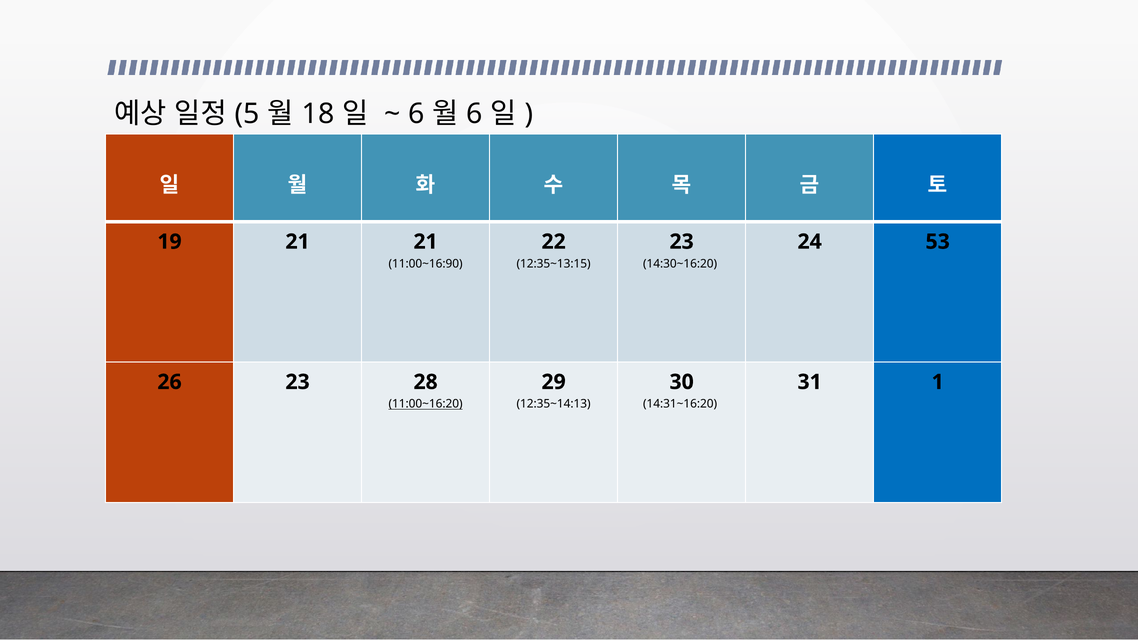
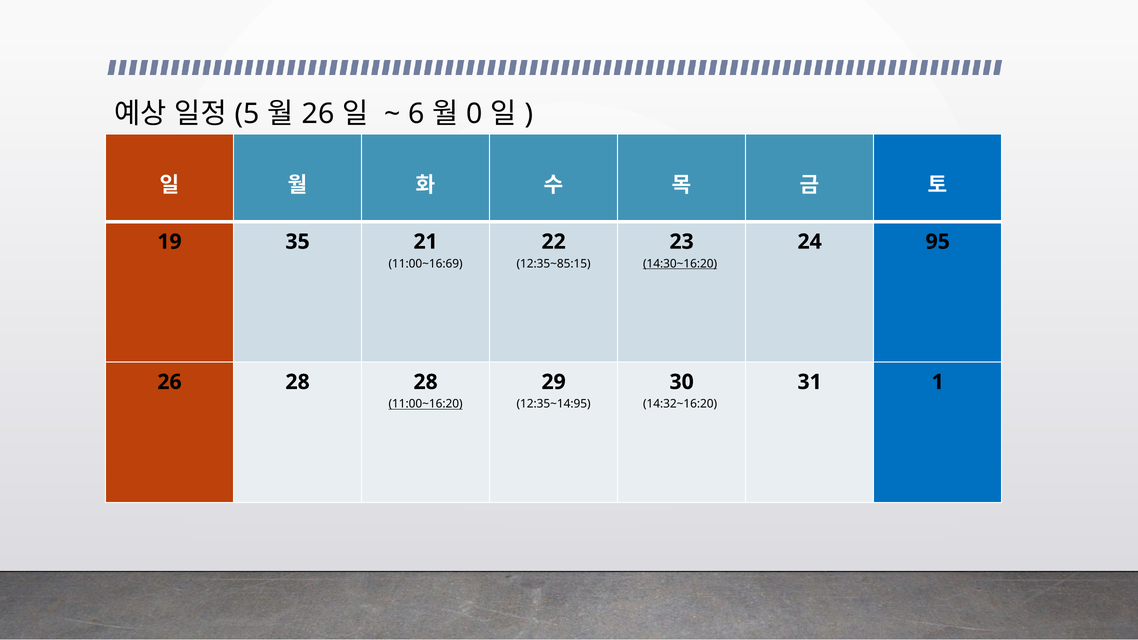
18: 18 -> 26 (318, 114)
6: 6 -> 0 (475, 114)
19 21: 21 -> 35 (298, 242)
53: 53 -> 95 (938, 242)
11:00~16:90: 11:00~16:90 -> 11:00~16:69 (426, 264)
12:35~13:15: 12:35~13:15 -> 12:35~85:15 (554, 264)
14:30~16:20 underline: none -> present (680, 264)
26 23: 23 -> 28 (298, 382)
12:35~14:13: 12:35~14:13 -> 12:35~14:95 (554, 404)
14:31~16:20: 14:31~16:20 -> 14:32~16:20 (680, 404)
